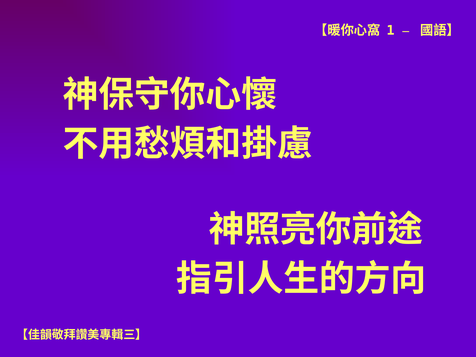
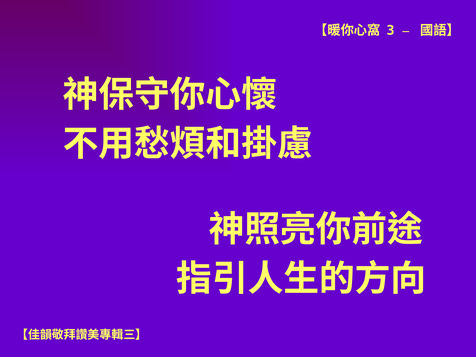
1: 1 -> 3 (391, 30)
